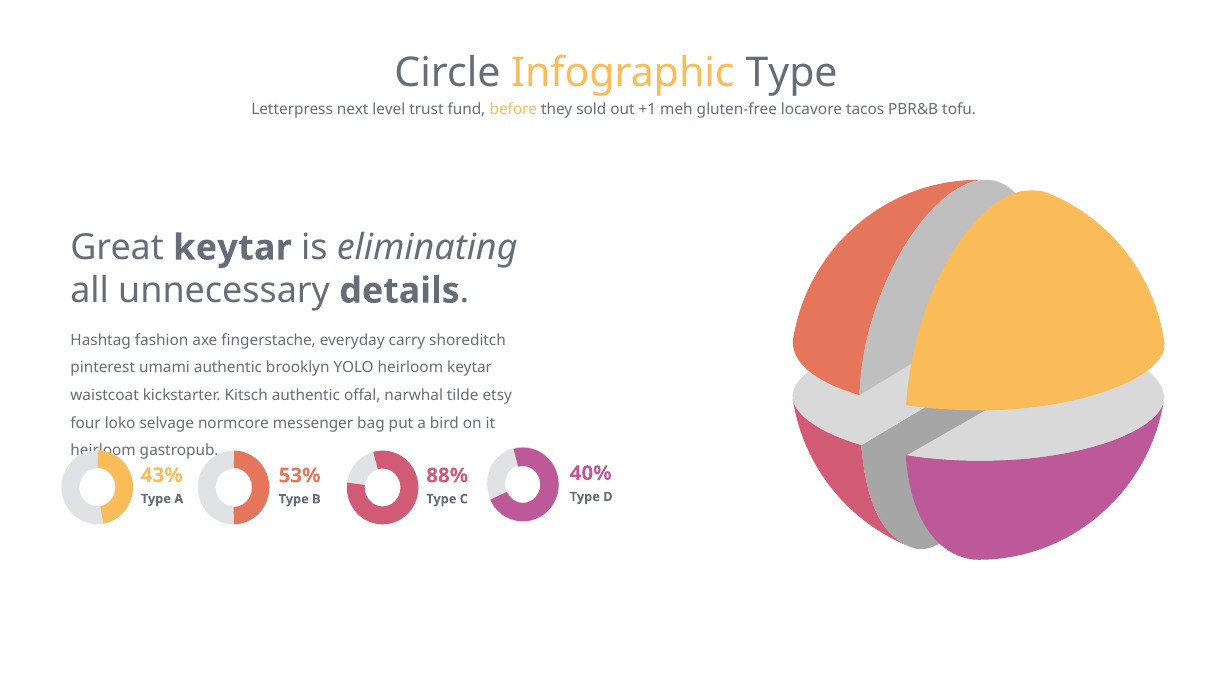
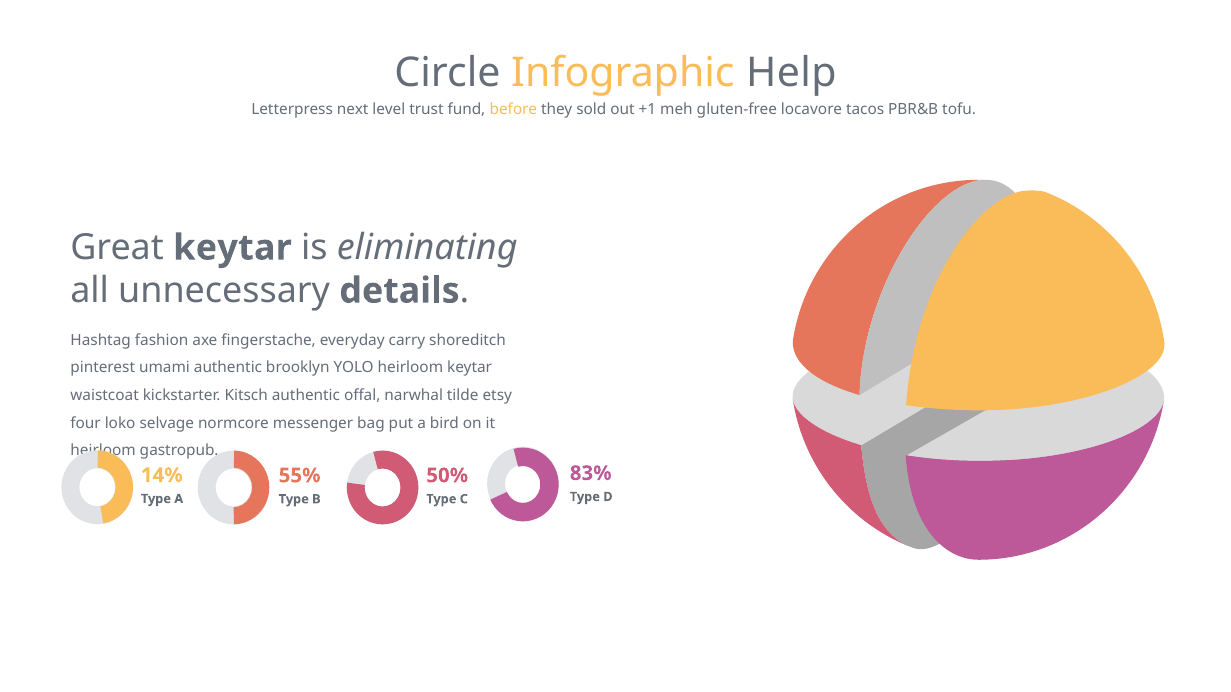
Infographic Type: Type -> Help (791, 73)
40%: 40% -> 83% (591, 474)
43%: 43% -> 14% (162, 476)
53%: 53% -> 55% (300, 476)
88%: 88% -> 50% (447, 476)
